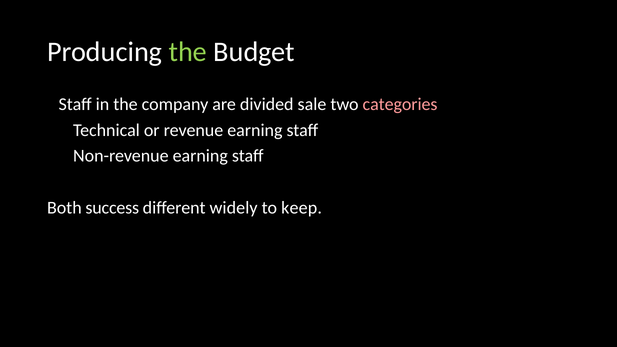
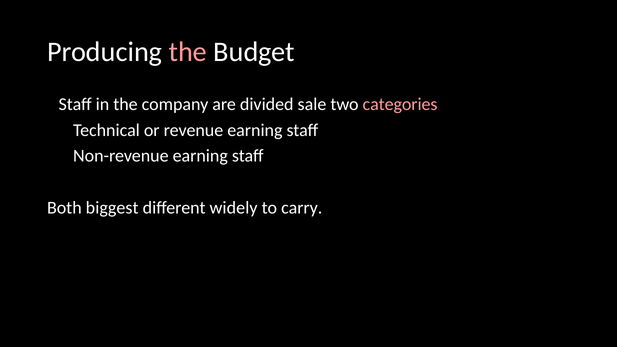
the colour: light green -> pink (188, 52)
success: success -> biggest (112, 208)
keep: keep -> carry (302, 208)
